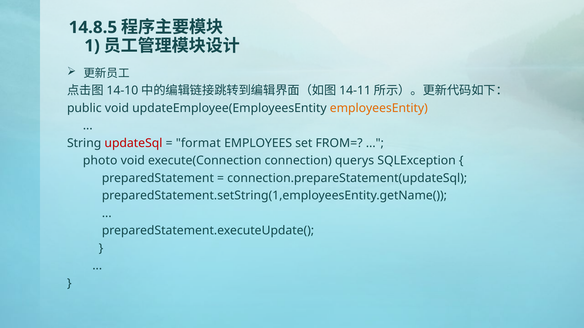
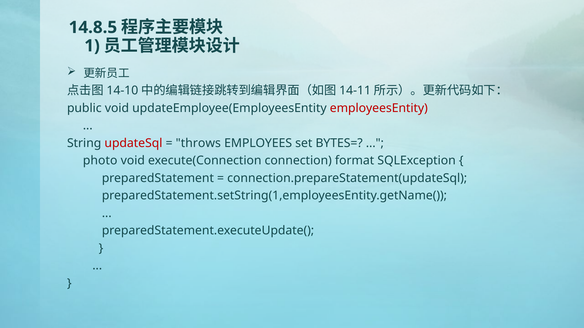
employeesEntity colour: orange -> red (379, 108)
format: format -> throws (198, 143)
FROM=: FROM= -> BYTES= (339, 143)
querys: querys -> format (355, 161)
